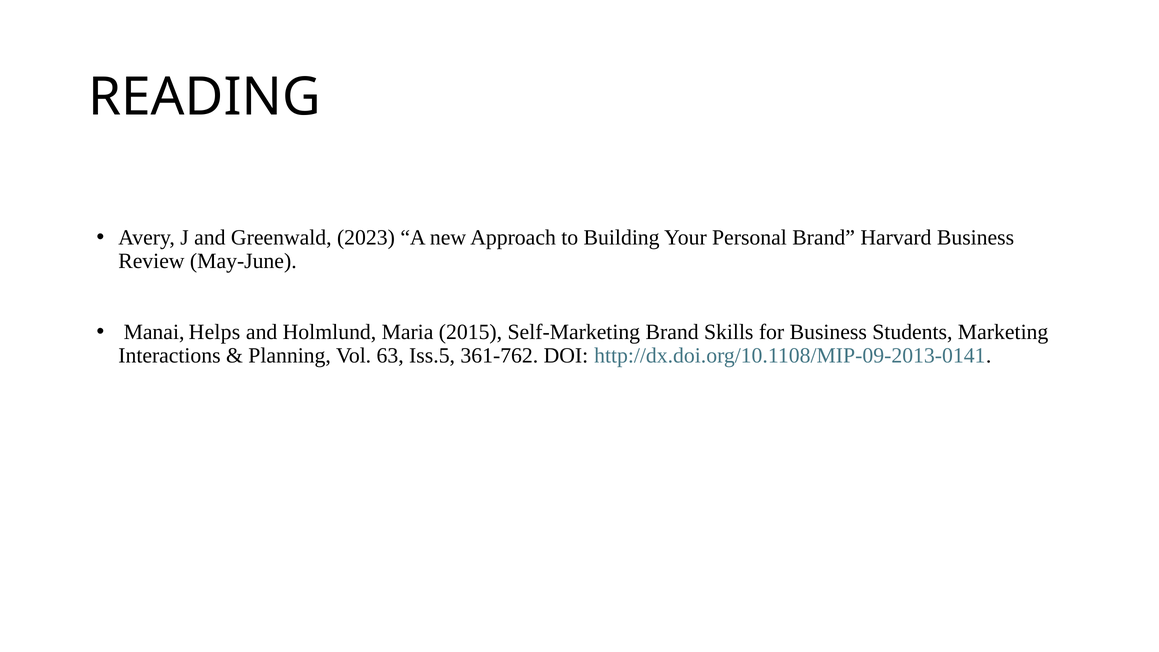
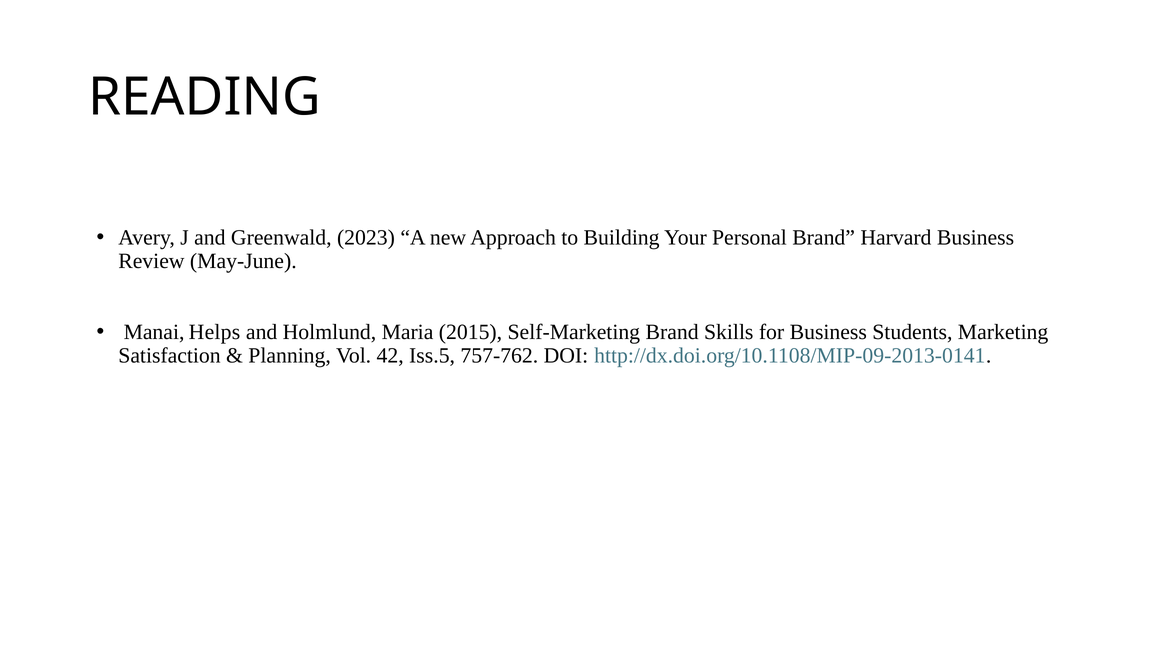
Interactions: Interactions -> Satisfaction (169, 355)
63: 63 -> 42 (390, 355)
361-762: 361-762 -> 757-762 (499, 355)
